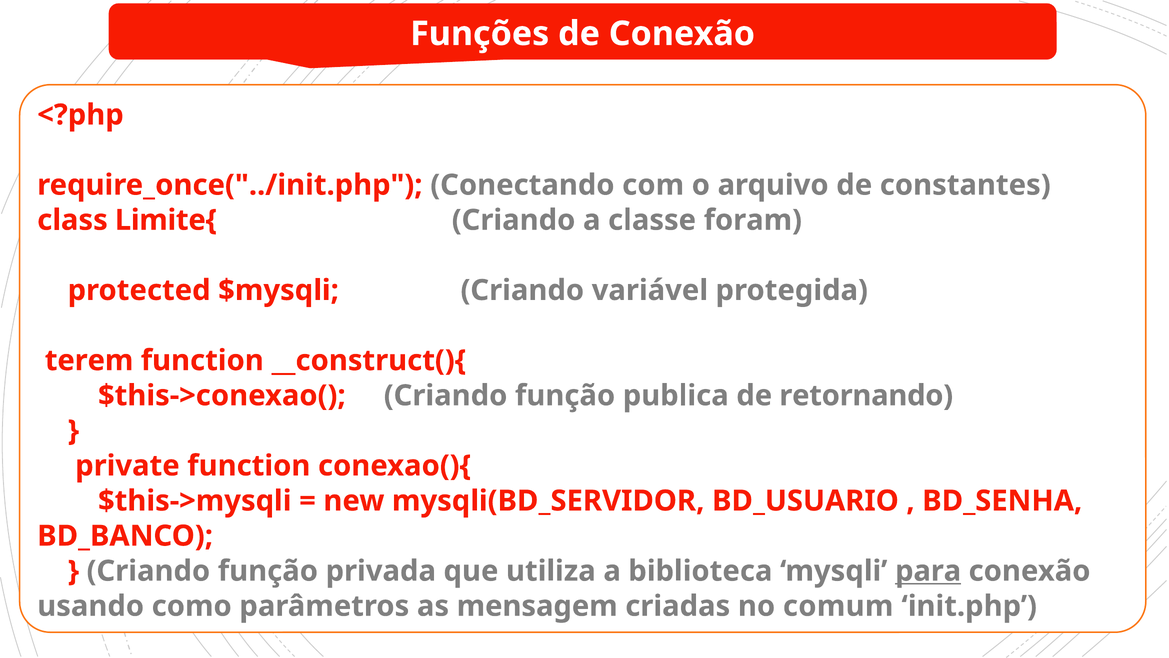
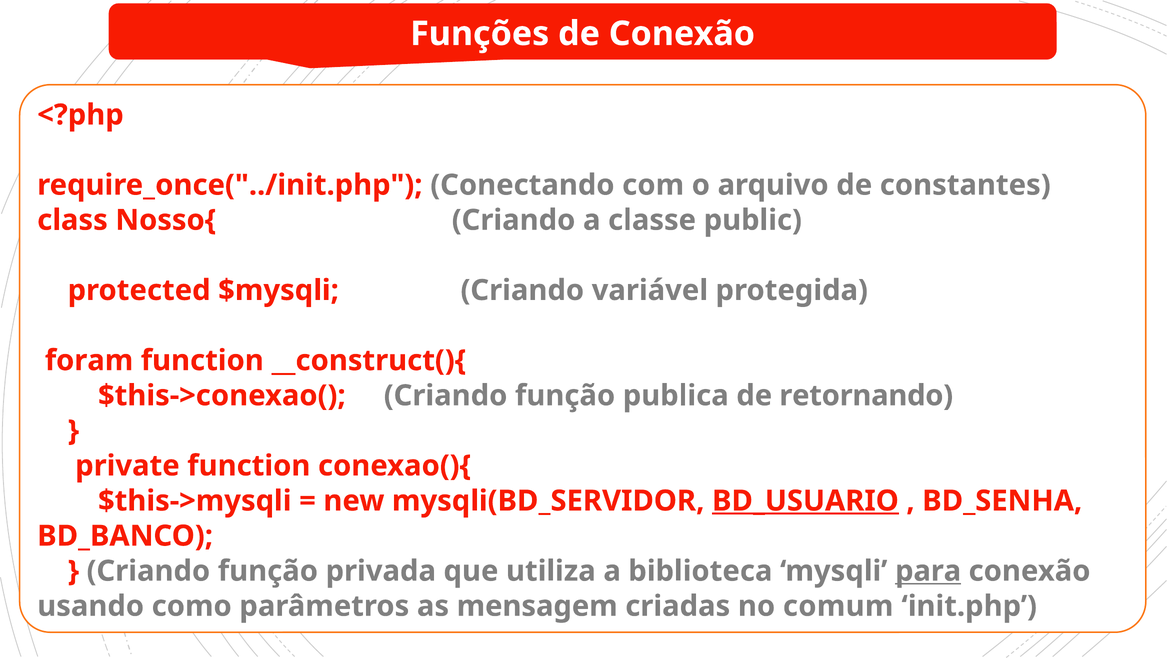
Limite{: Limite{ -> Nosso{ (166, 220)
foram: foram -> public (753, 220)
terem: terem -> foram (89, 360)
BD_USUARIO underline: none -> present (805, 501)
